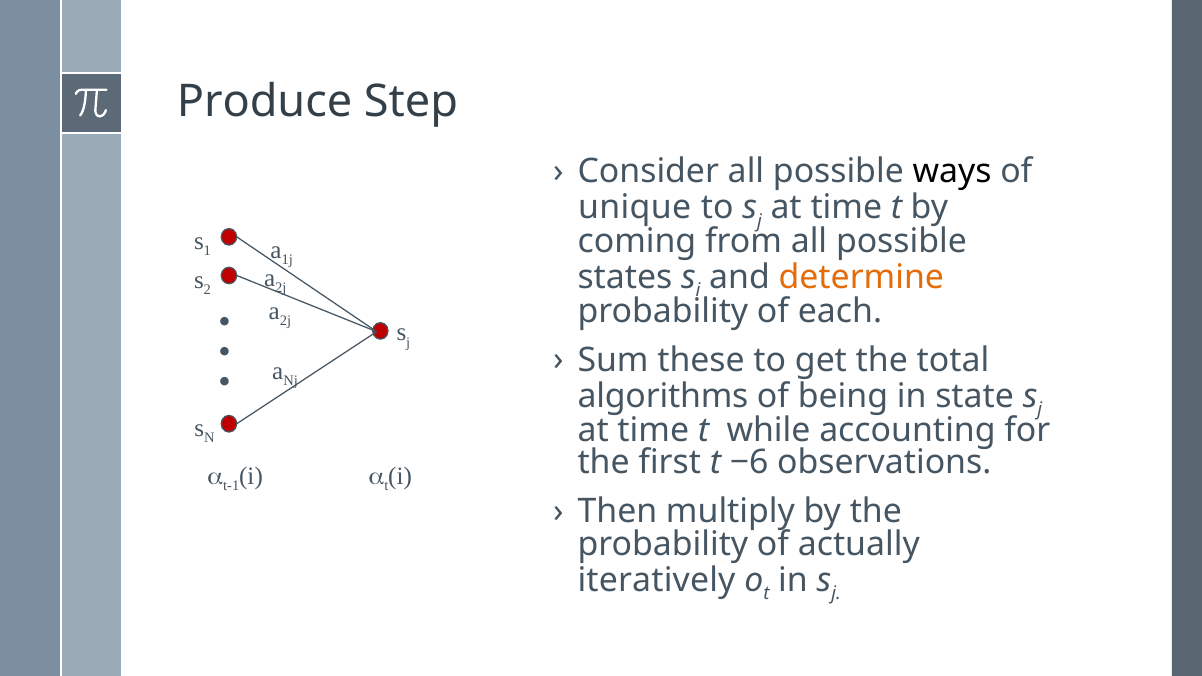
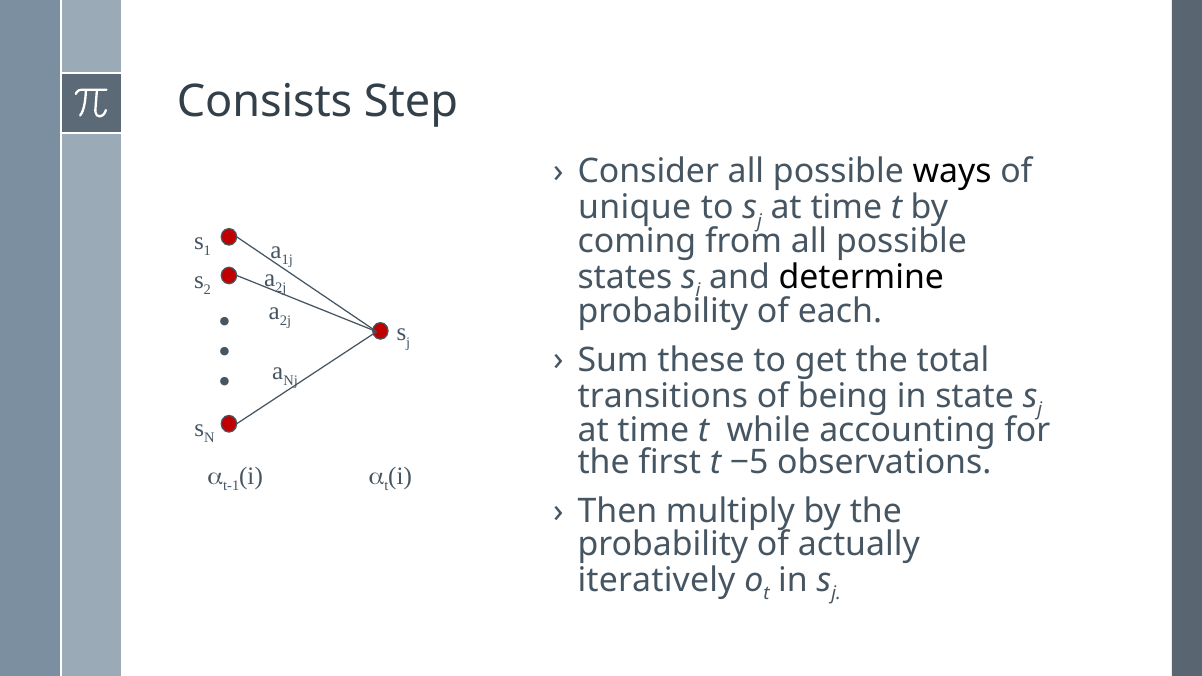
Produce: Produce -> Consists (265, 101)
determine colour: orange -> black (861, 278)
algorithms: algorithms -> transitions (663, 396)
−6: −6 -> −5 (749, 463)
